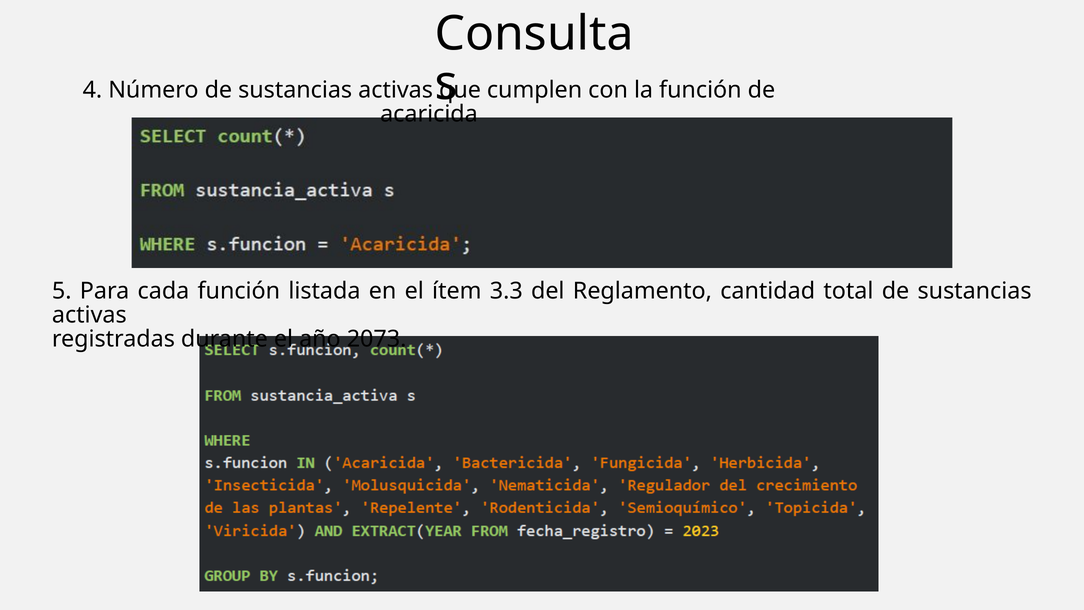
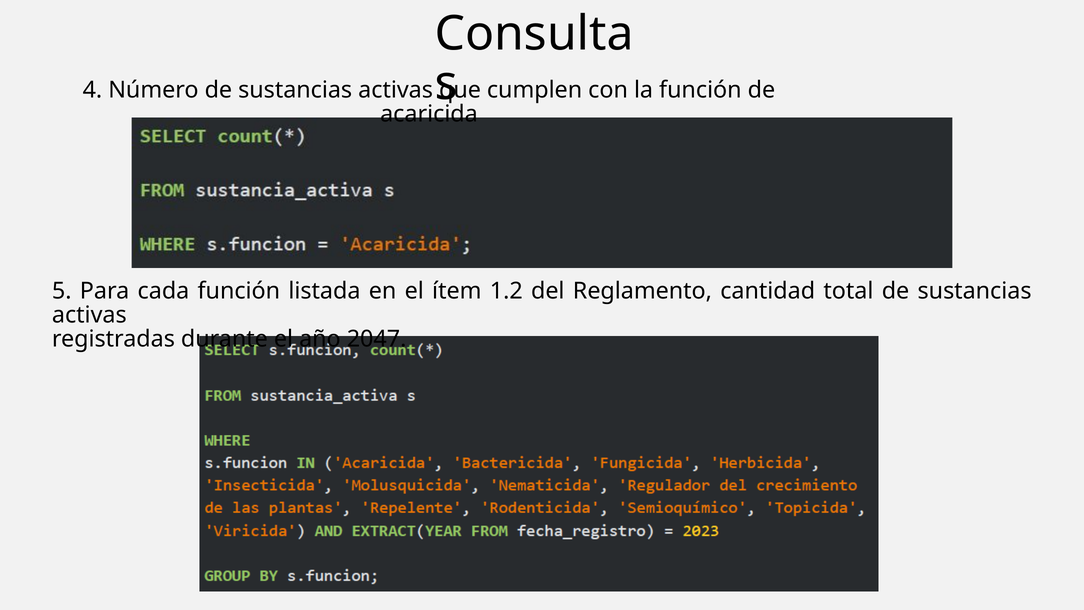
3.3: 3.3 -> 1.2 (506, 291)
2073: 2073 -> 2047 (377, 339)
